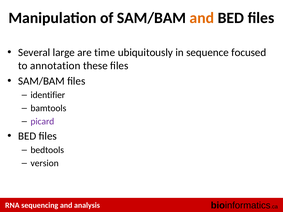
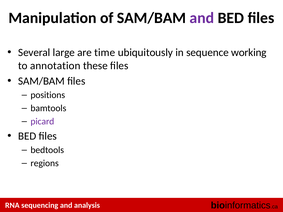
and colour: orange -> purple (202, 18)
focused: focused -> working (249, 53)
identifier: identifier -> positions (48, 95)
version: version -> regions (45, 163)
